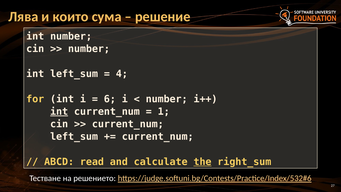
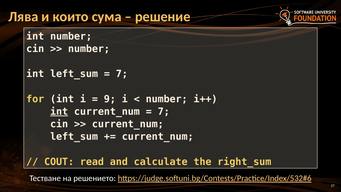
4: 4 -> 7 (122, 74)
6: 6 -> 9 (110, 99)
1: 1 -> 7 (164, 111)
ABCD: ABCD -> COUT (59, 162)
the underline: present -> none (203, 162)
